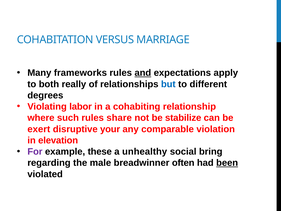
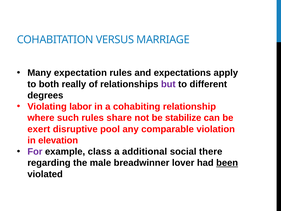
frameworks: frameworks -> expectation (80, 73)
and underline: present -> none (143, 73)
but colour: blue -> purple (168, 84)
your: your -> pool (110, 129)
these: these -> class (100, 151)
unhealthy: unhealthy -> additional (145, 151)
bring: bring -> there (211, 151)
often: often -> lover (183, 163)
